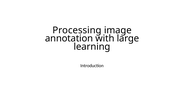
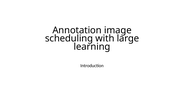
Processing: Processing -> Annotation (77, 30)
annotation: annotation -> scheduling (69, 38)
